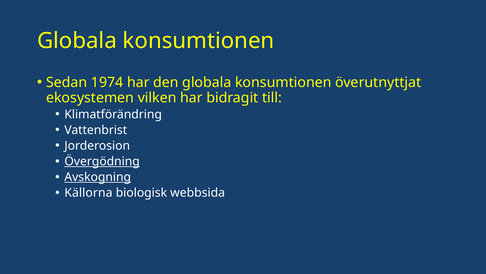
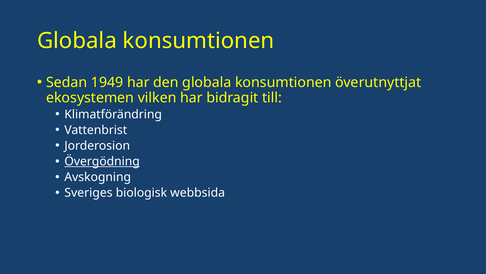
1974: 1974 -> 1949 (107, 82)
Avskogning underline: present -> none (98, 177)
Källorna: Källorna -> Sveriges (88, 192)
